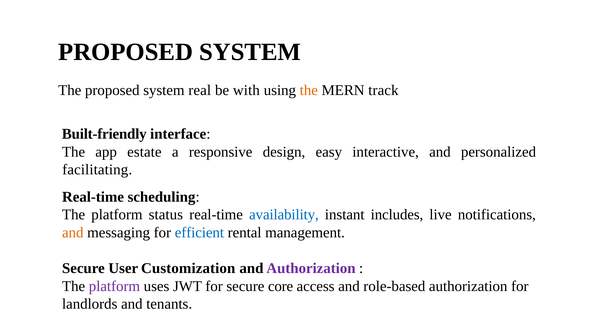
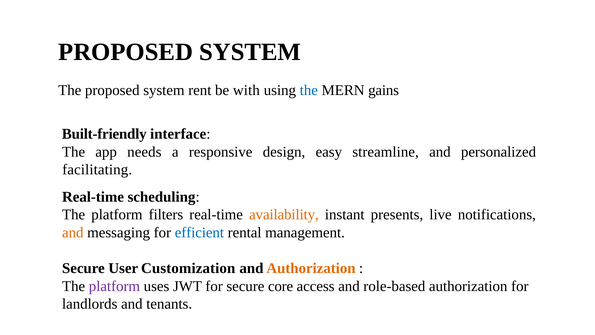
real: real -> rent (200, 90)
the colour: orange -> blue (309, 90)
track: track -> gains (384, 90)
estate: estate -> needs (144, 152)
interactive: interactive -> streamline (386, 152)
status: status -> filters (166, 214)
availability colour: blue -> orange (284, 214)
includes: includes -> presents (397, 214)
Authorization colour: purple -> orange (311, 268)
